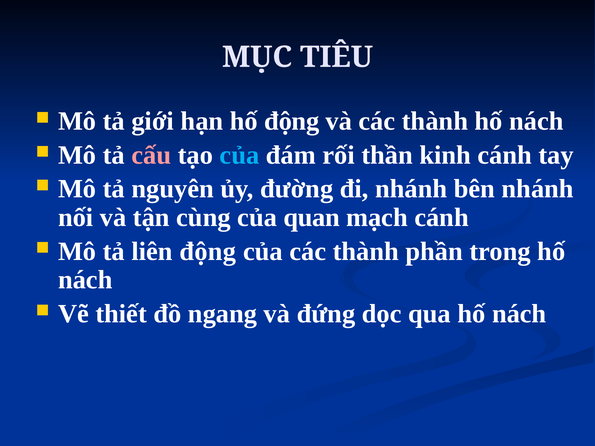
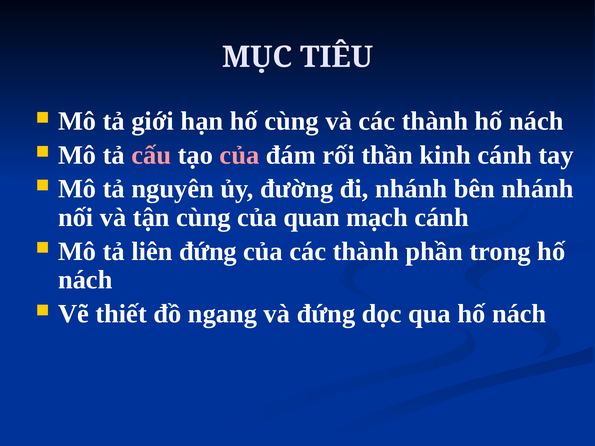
hố động: động -> cùng (292, 121)
của colour: light blue -> pink (239, 155)
liên động: động -> đứng (208, 251)
